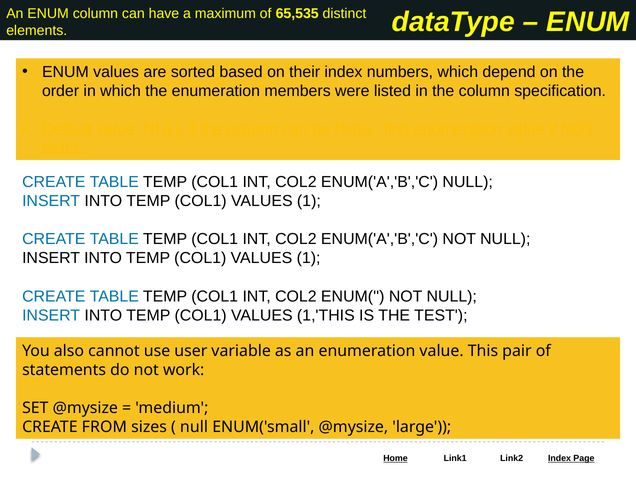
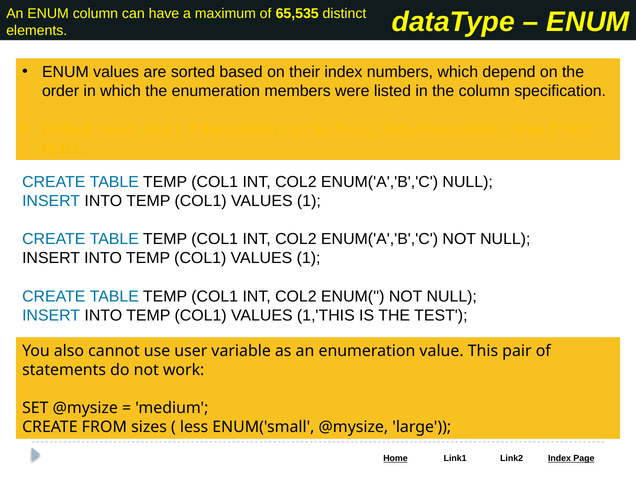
null: null -> less (194, 427)
